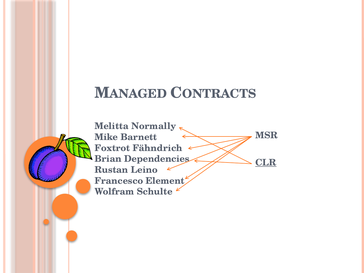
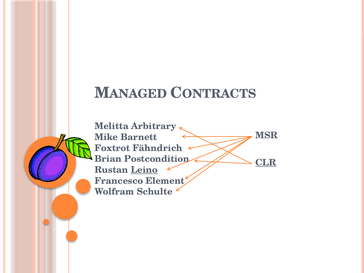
Normally: Normally -> Arbitrary (154, 126)
Dependencies: Dependencies -> Postcondition (157, 159)
Leino underline: none -> present (144, 170)
